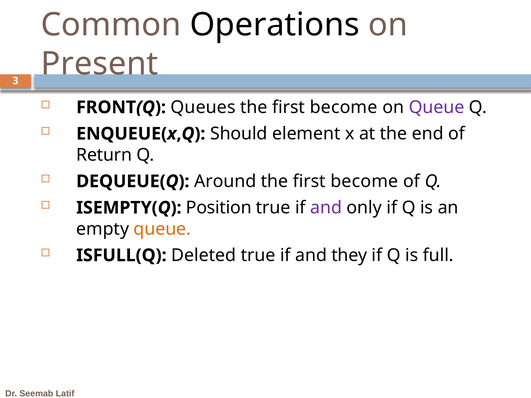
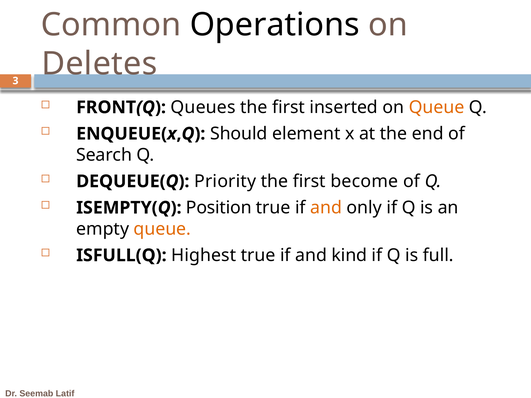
Present: Present -> Deletes (99, 64)
become: become -> inserted (344, 107)
Queue colour: purple -> orange (437, 107)
Return: Return -> Search (104, 155)
Around: Around -> Priority (225, 181)
and colour: purple -> orange (326, 208)
Deleted: Deleted -> Highest (204, 255)
they: they -> kind (349, 255)
